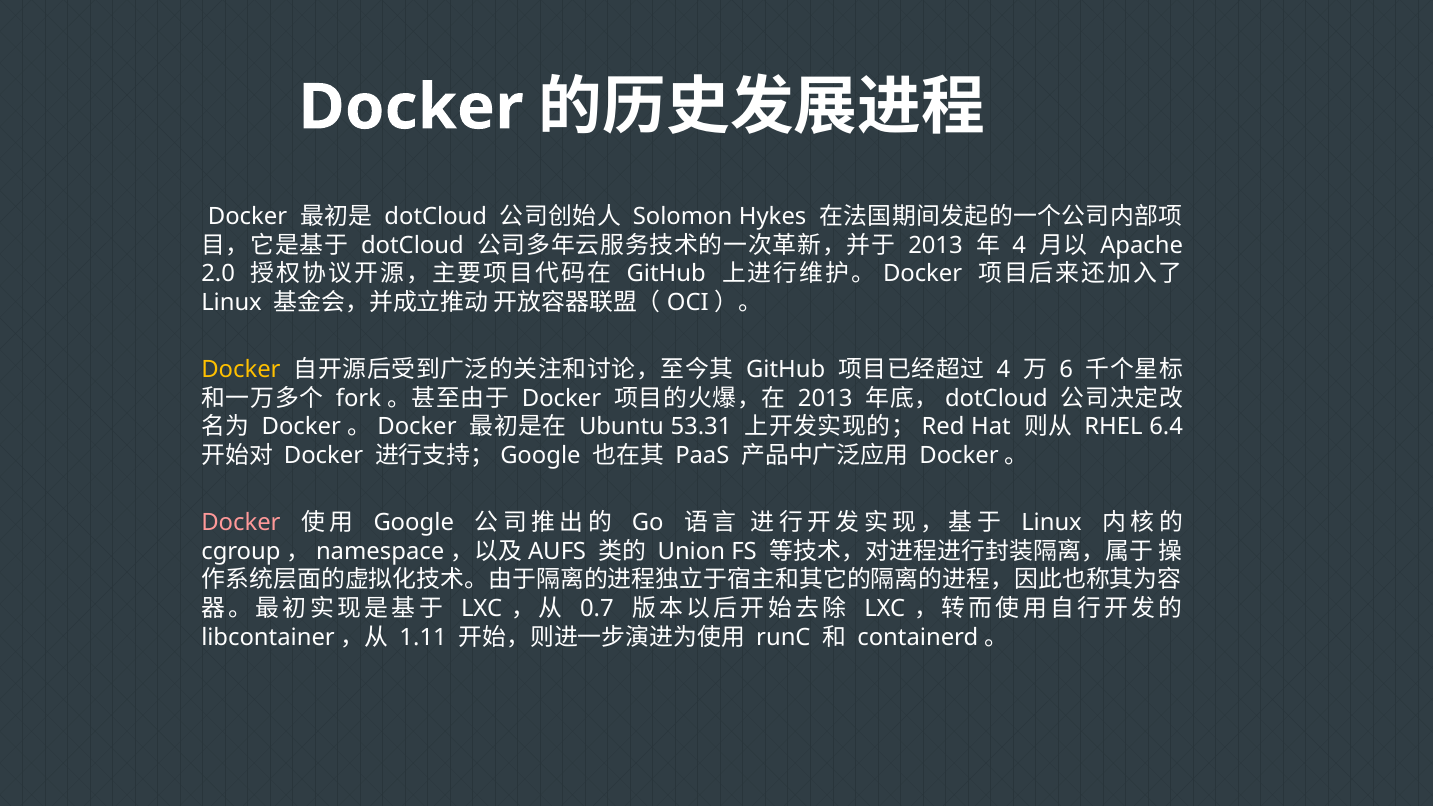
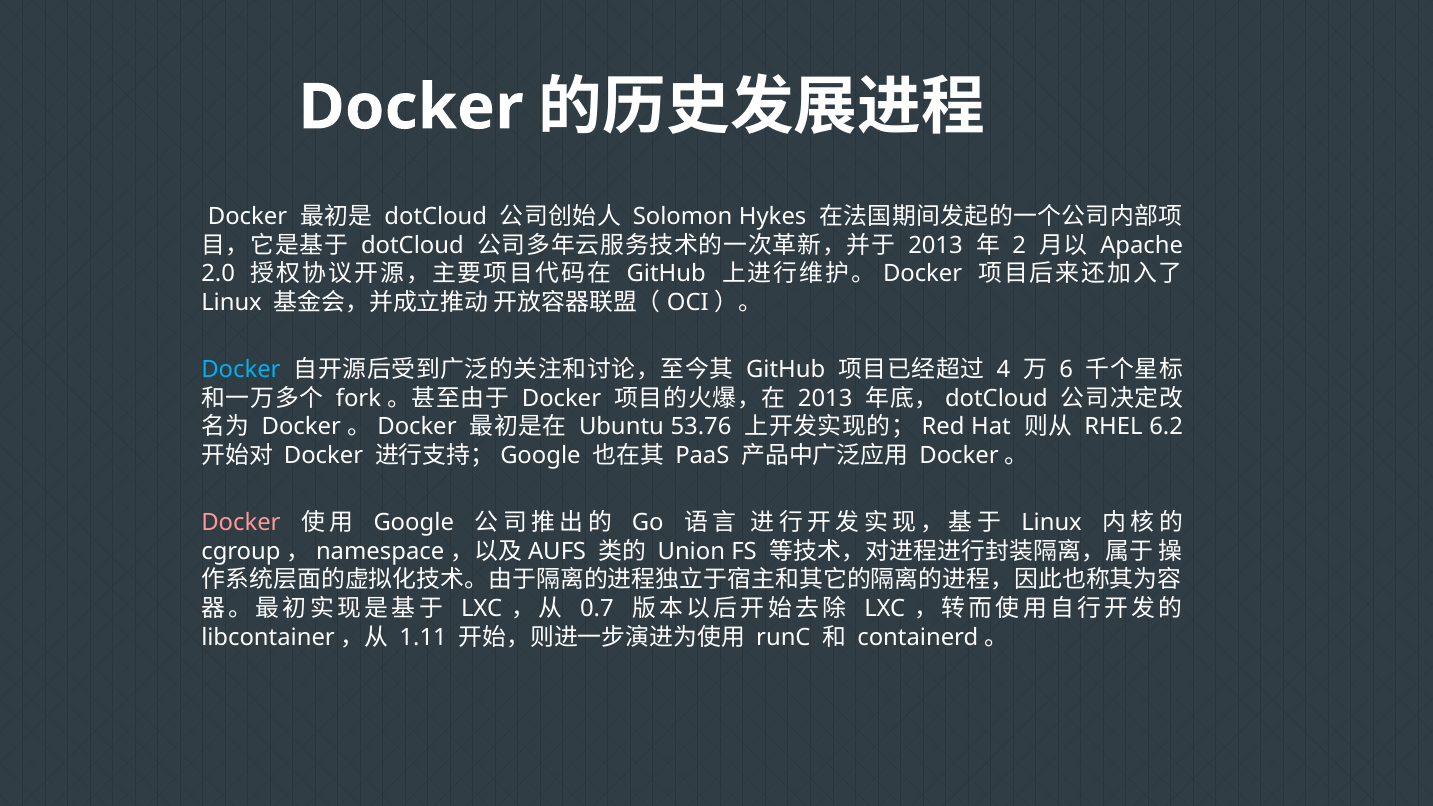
4: 4 -> 2 (1019, 245)
Docker colour: yellow -> light blue (241, 370)
53.31: 53.31 -> 53.76 (701, 427)
6.4: 6.4 -> 6.2 (1166, 427)
